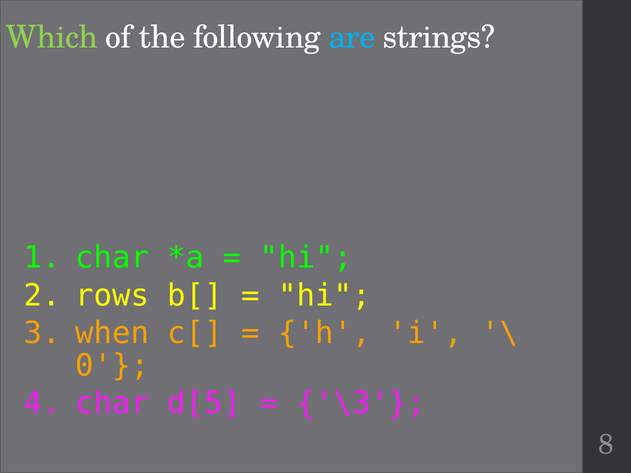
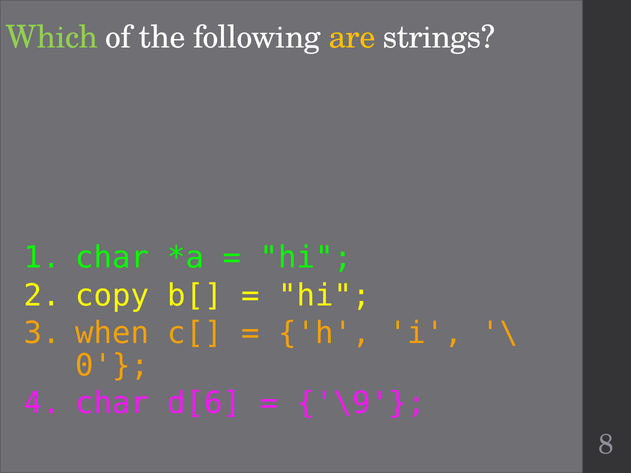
are colour: light blue -> yellow (352, 37)
rows: rows -> copy (112, 296)
d[5: d[5 -> d[6 (204, 403)
\3: \3 -> \9 (361, 403)
